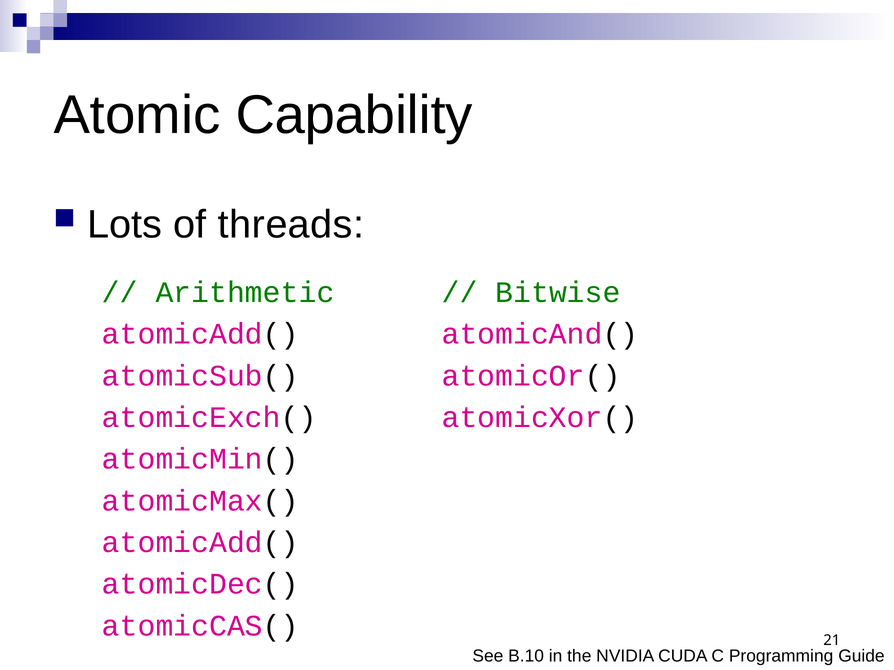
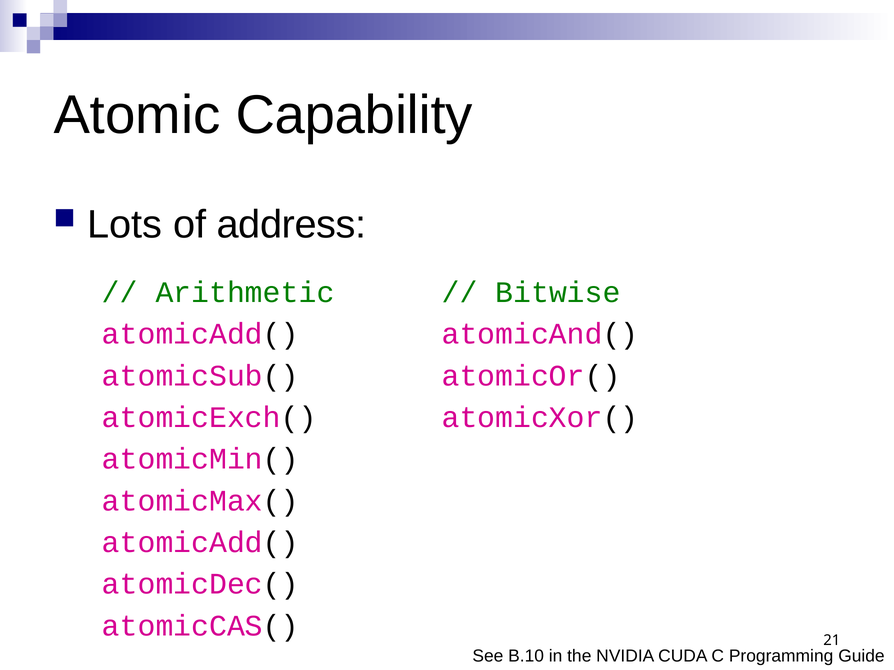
threads: threads -> address (292, 225)
